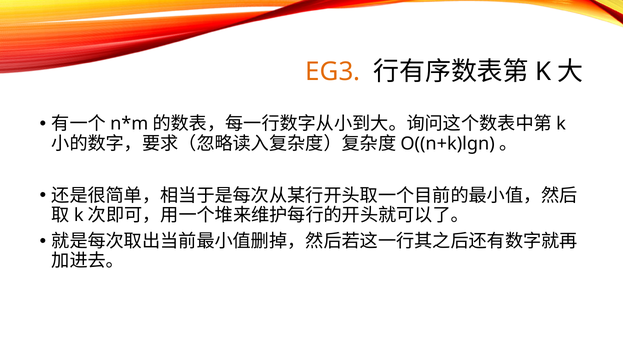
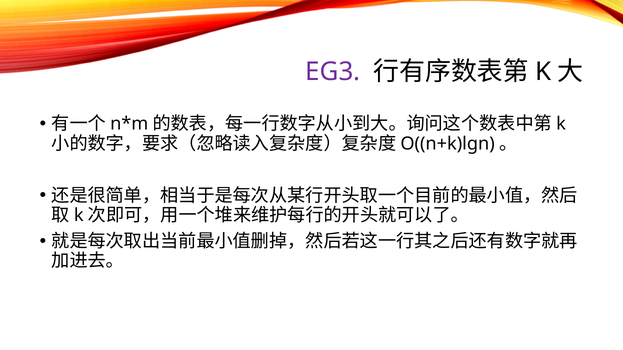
EG3 colour: orange -> purple (333, 72)
